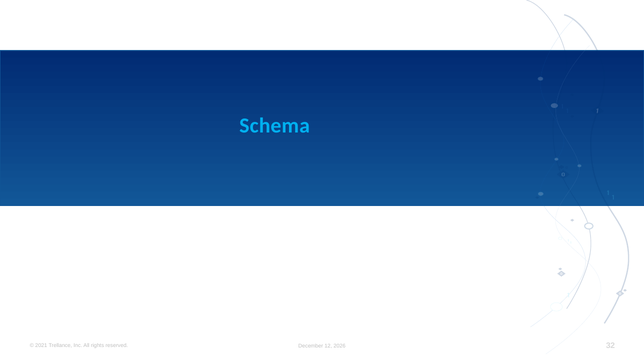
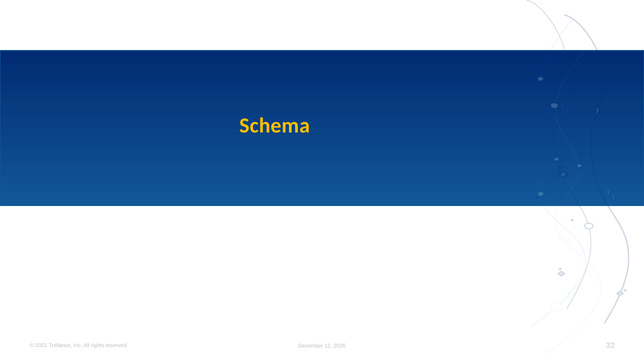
Schema colour: light blue -> yellow (275, 126)
